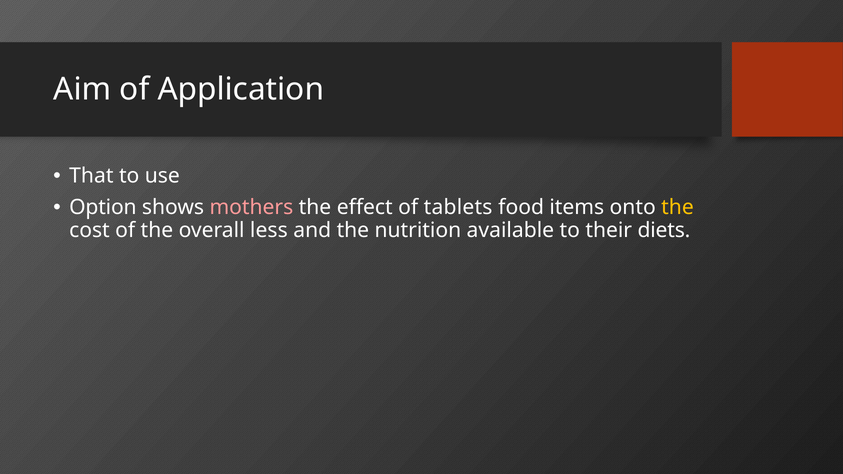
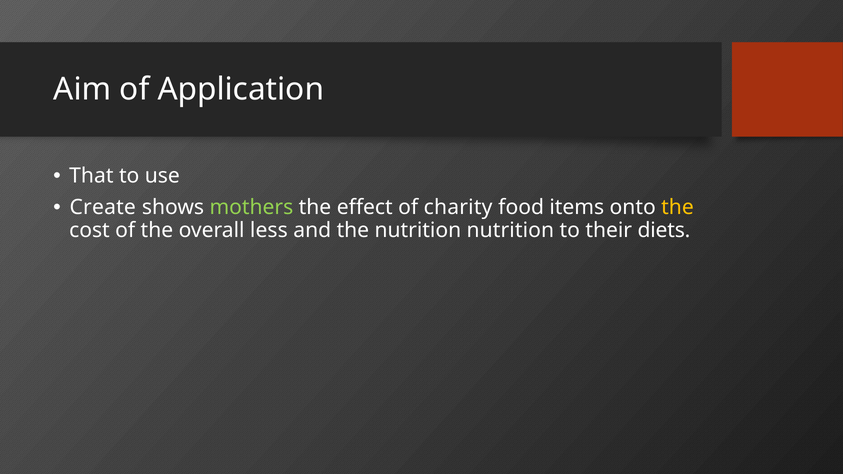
Option: Option -> Create (103, 208)
mothers colour: pink -> light green (251, 208)
tablets: tablets -> charity (458, 208)
nutrition available: available -> nutrition (510, 230)
